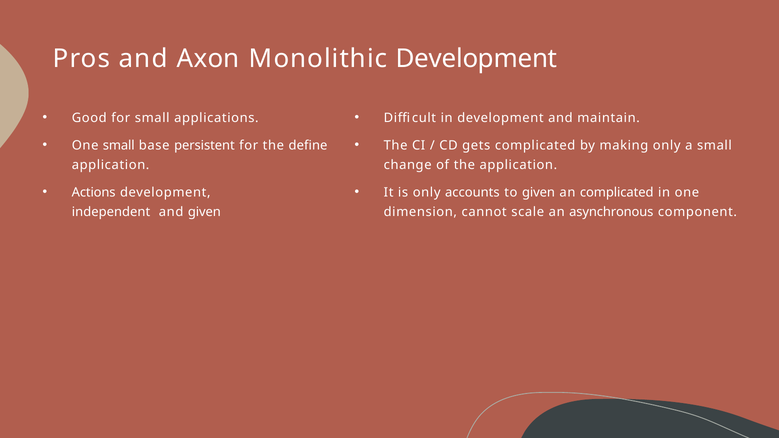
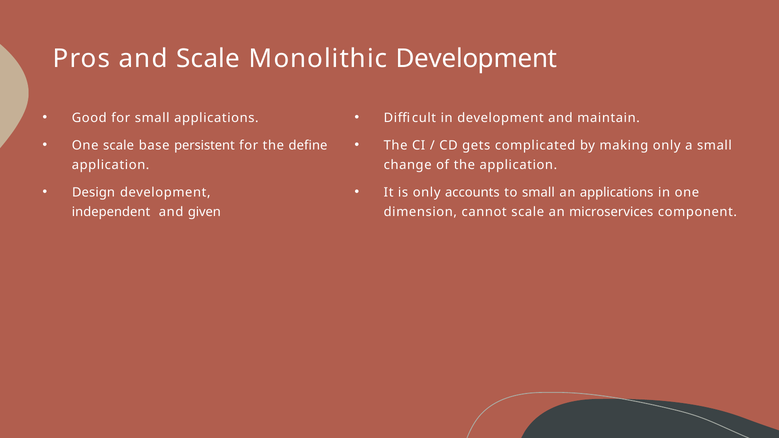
and Axon: Axon -> Scale (208, 59)
One small: small -> scale (119, 145)
Actions: Actions -> Design (94, 192)
to given: given -> small (538, 192)
an complicated: complicated -> applications (617, 192)
asynchronous: asynchronous -> microservices (611, 212)
